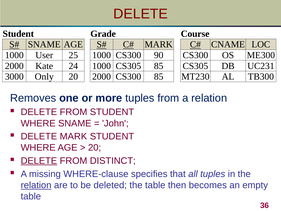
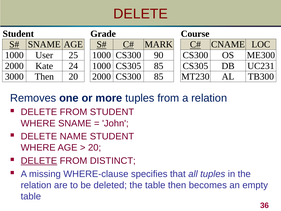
3000 Only: Only -> Then (44, 77)
DELETE MARK: MARK -> NAME (73, 136)
relation underline: present -> none (36, 185)
